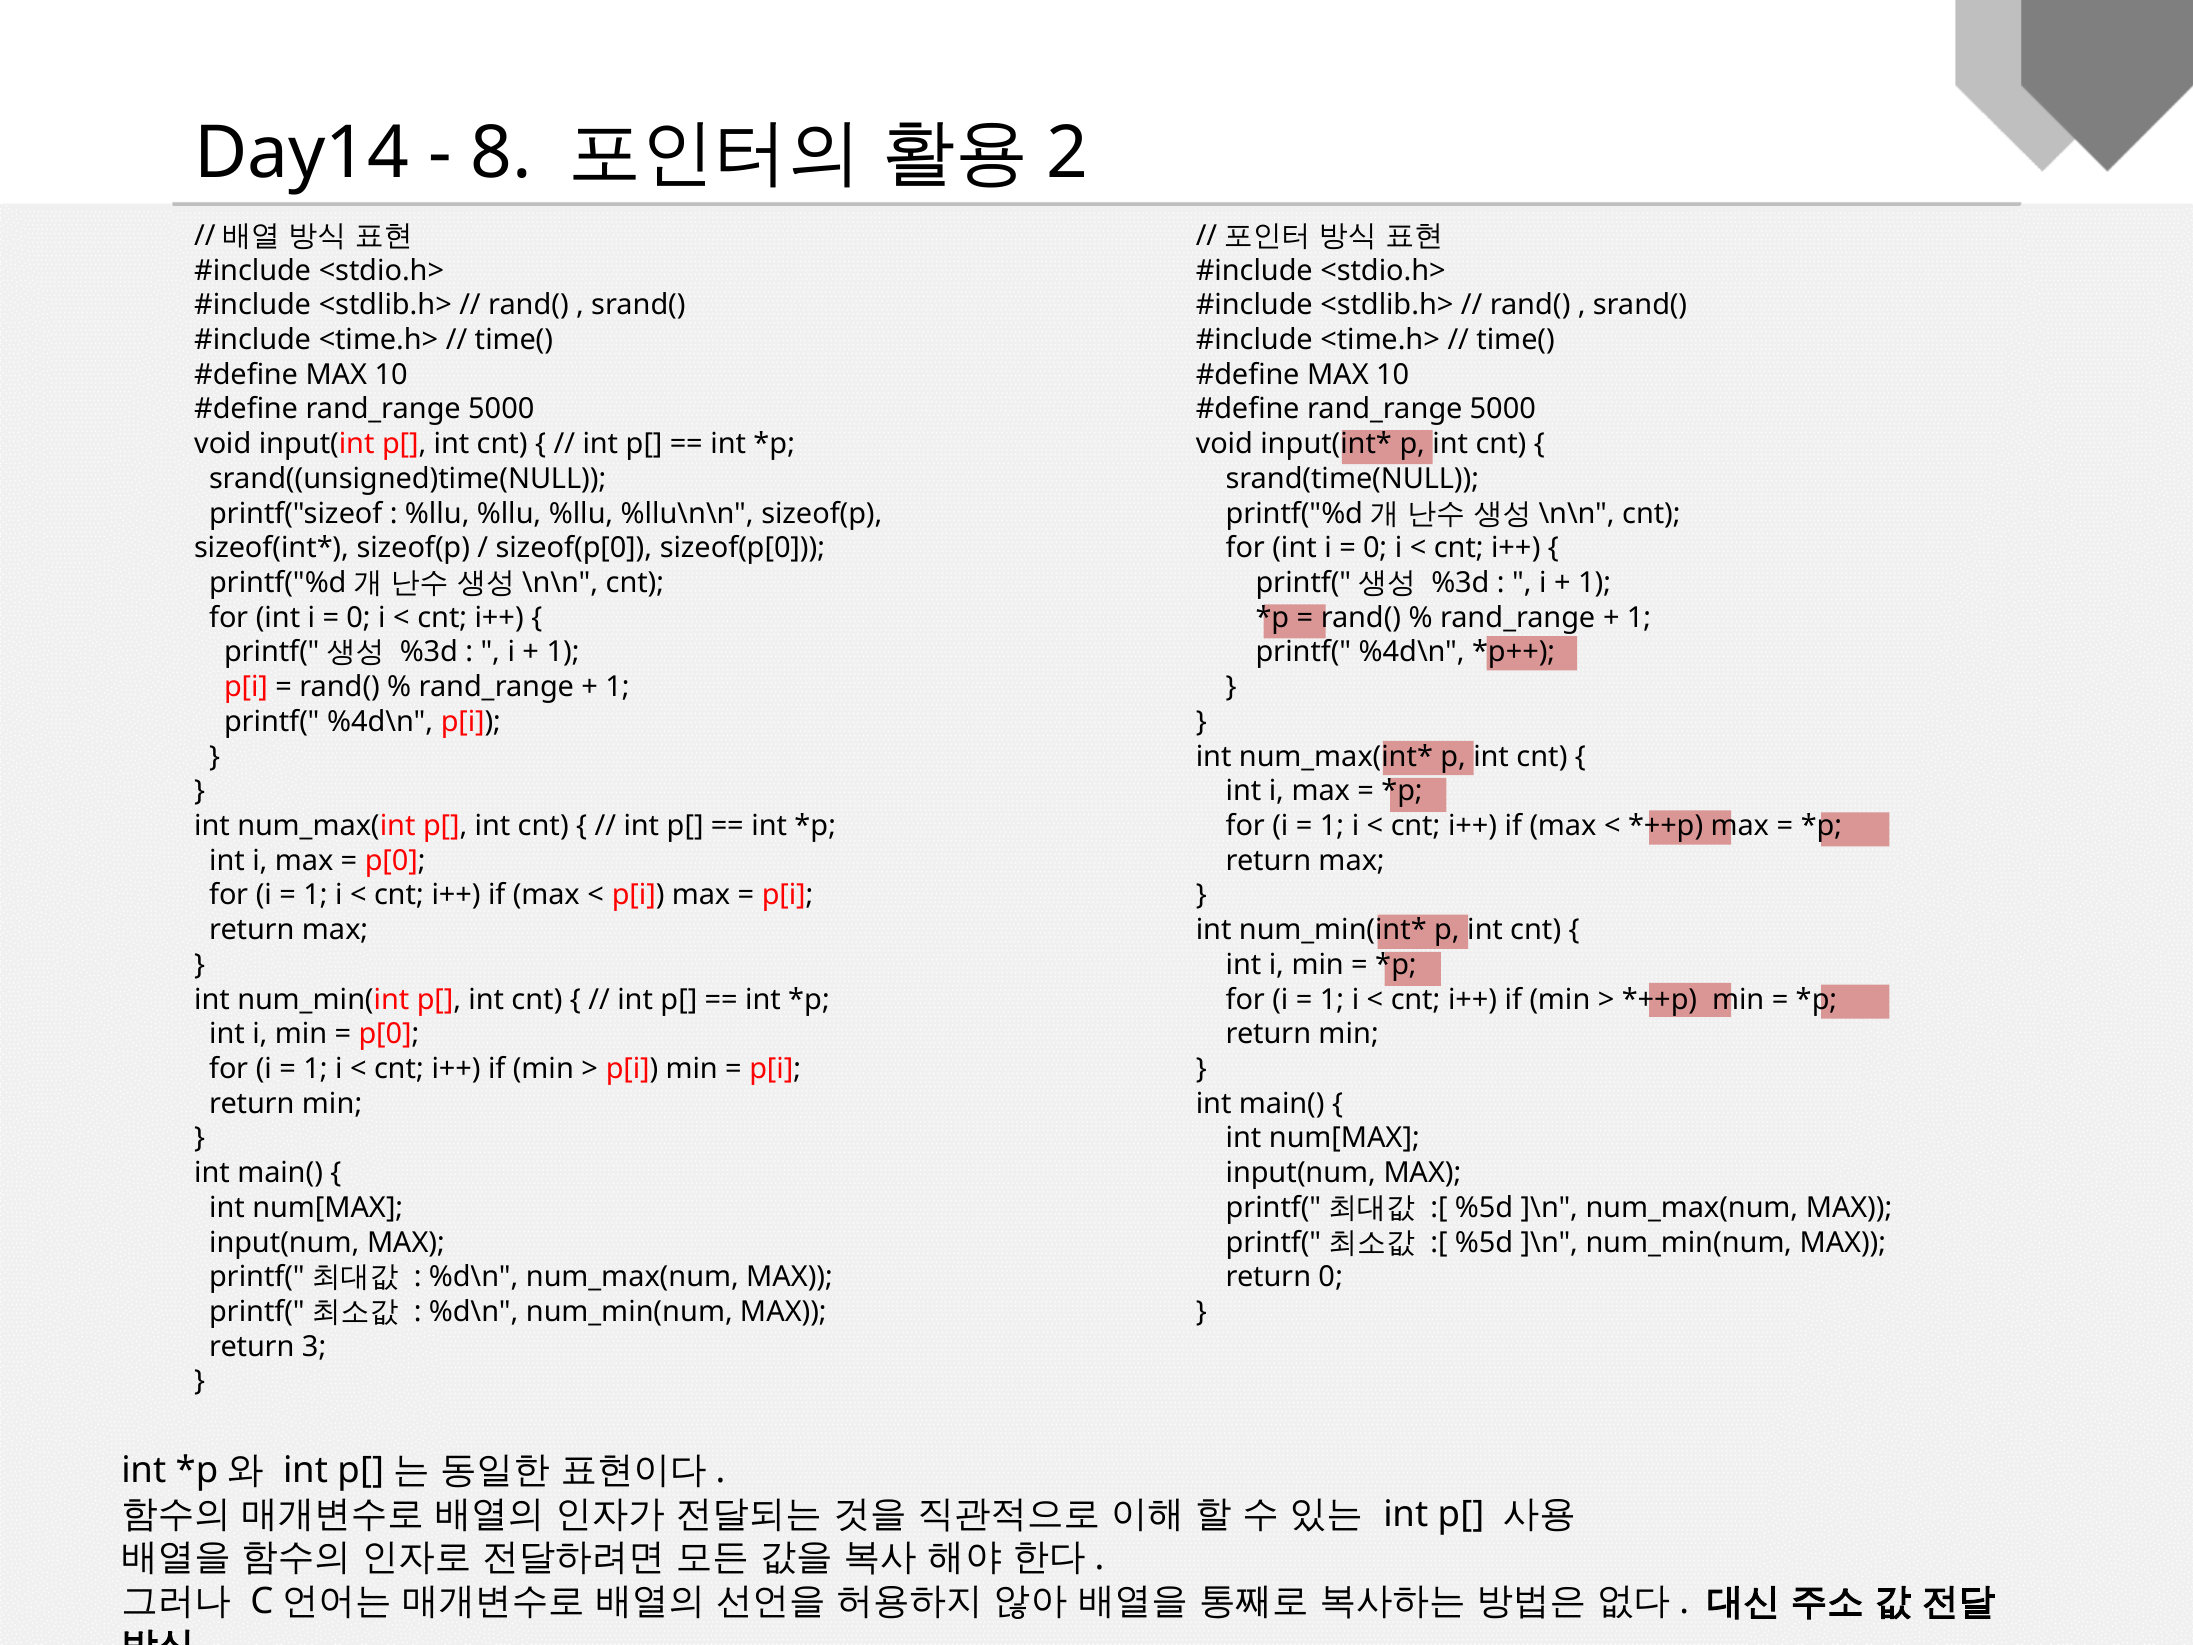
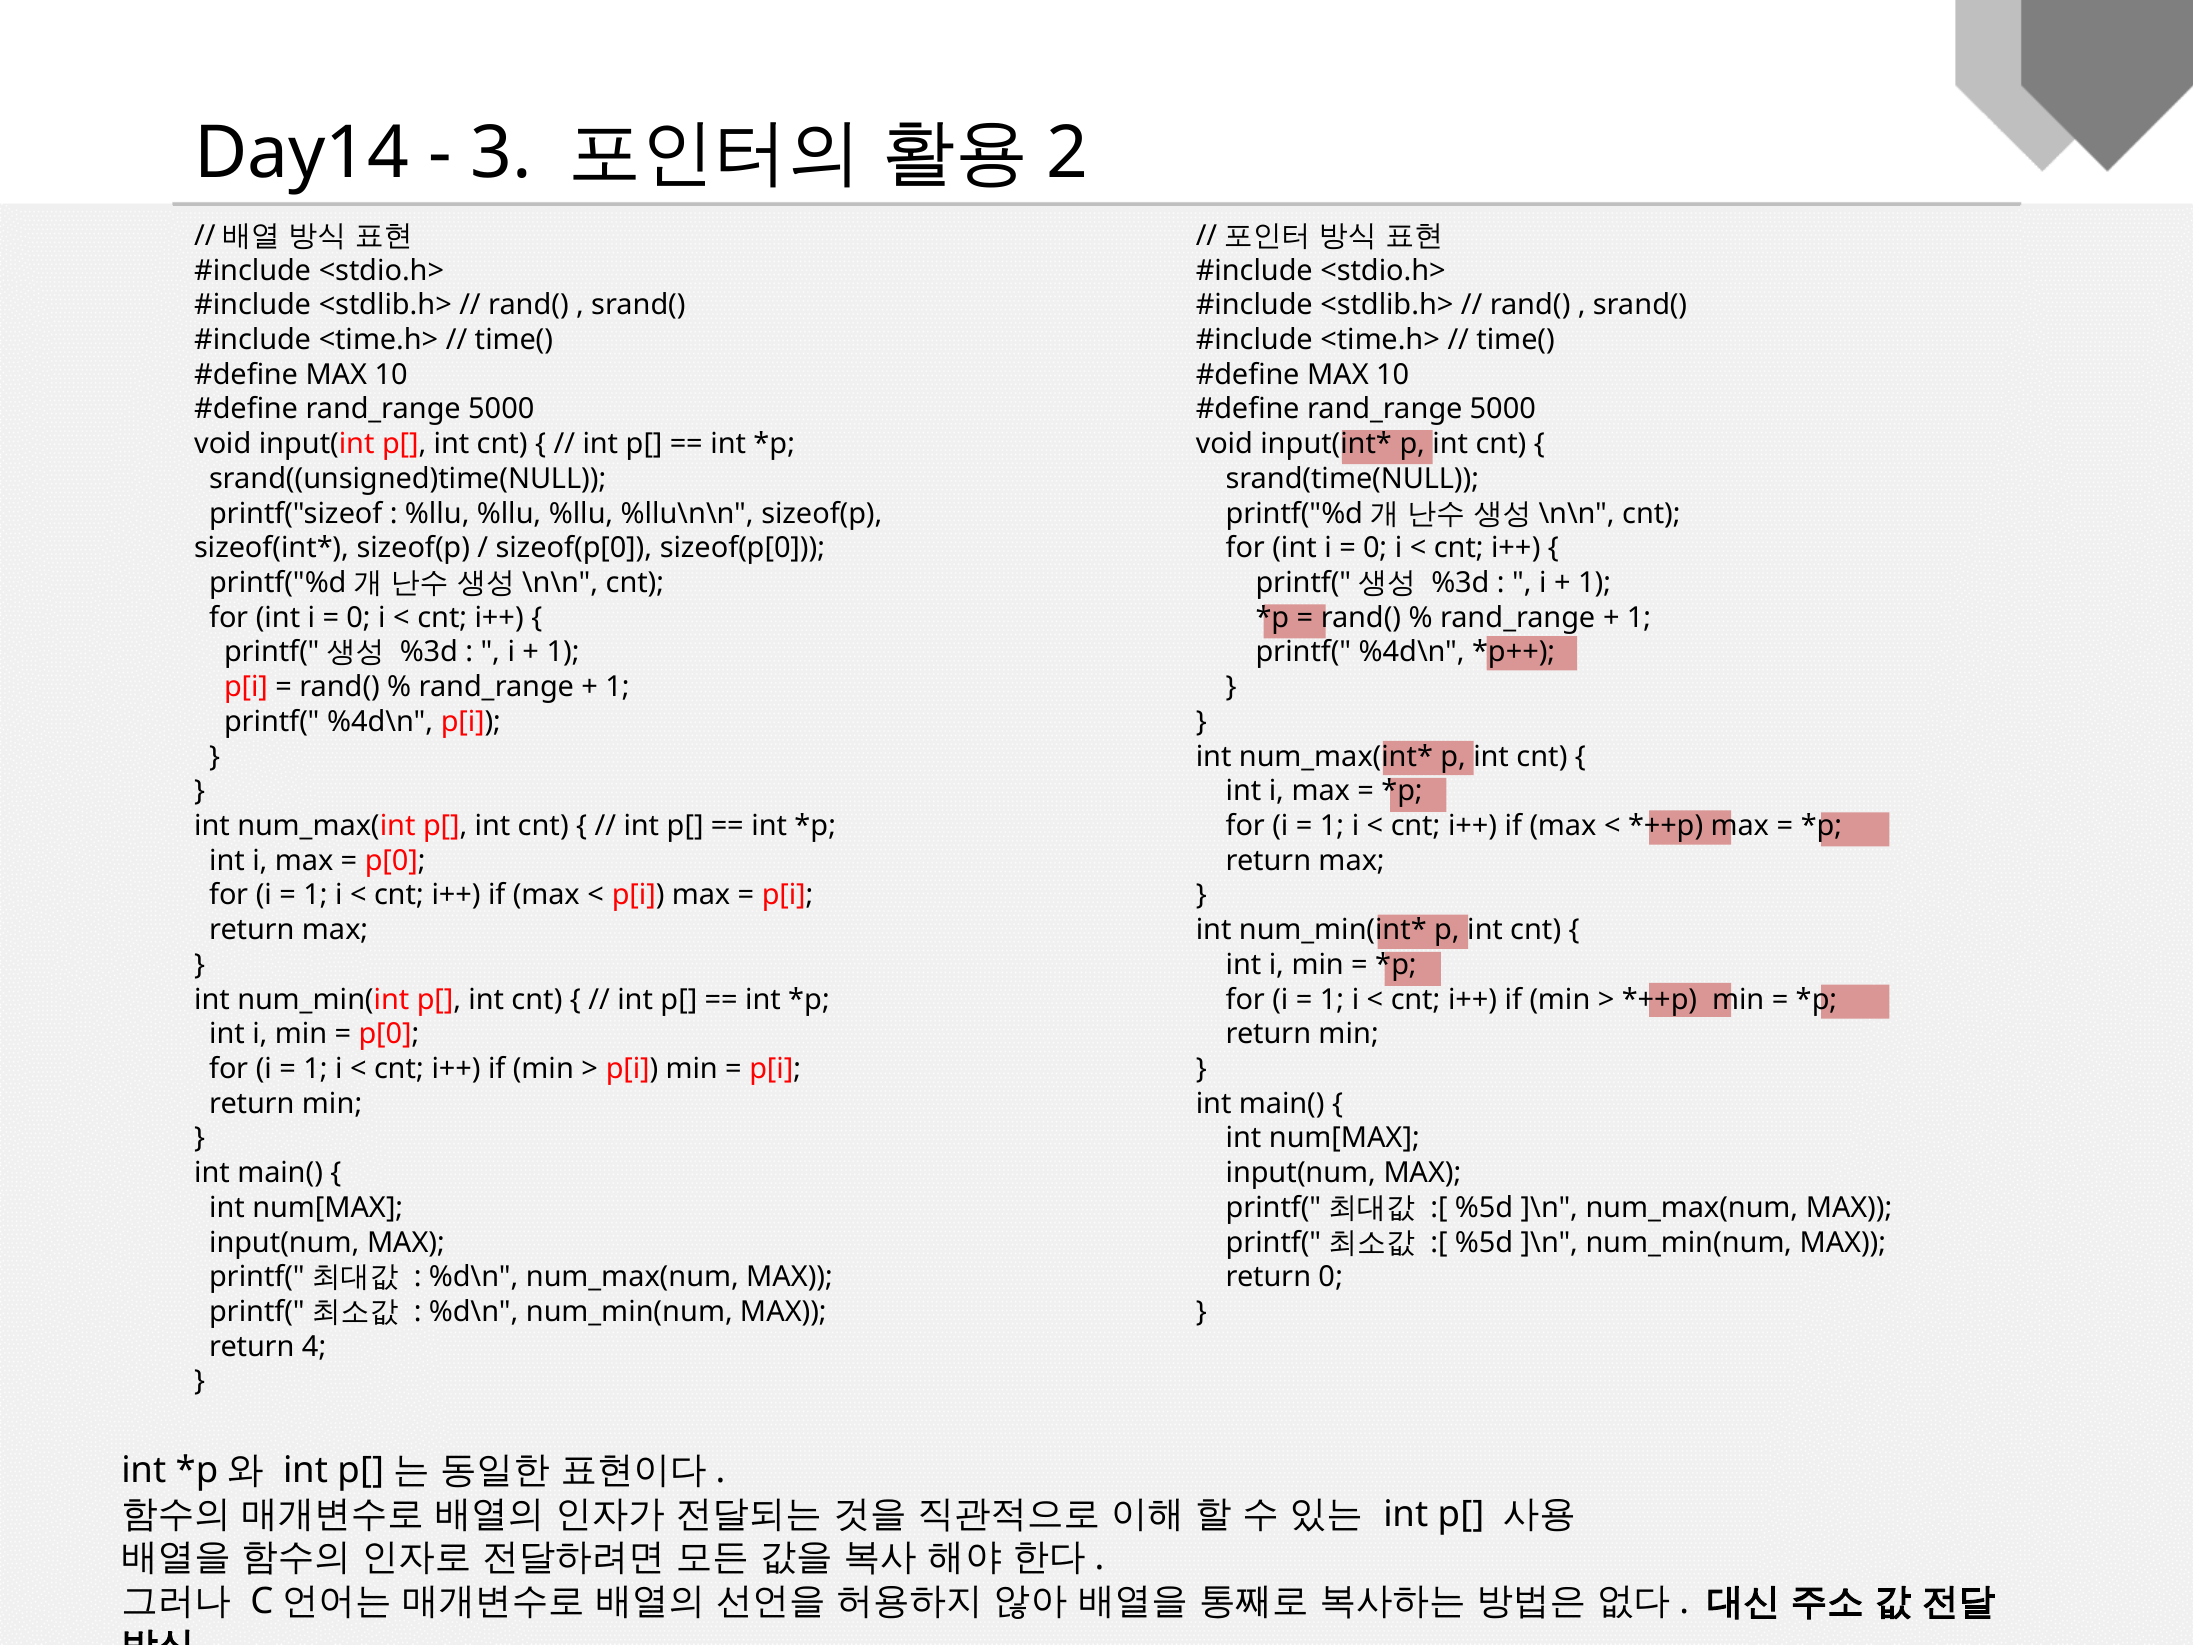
8: 8 -> 3 (501, 154)
3: 3 -> 4 (314, 1346)
